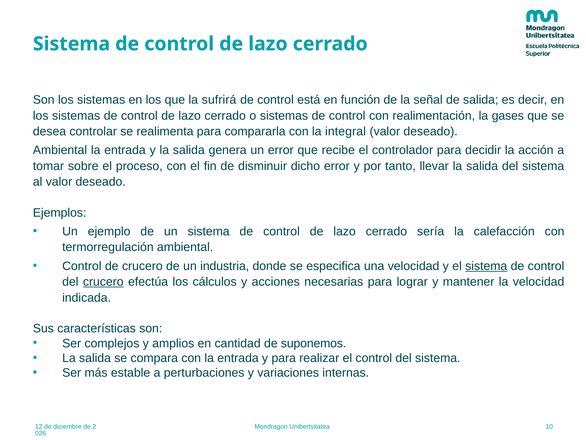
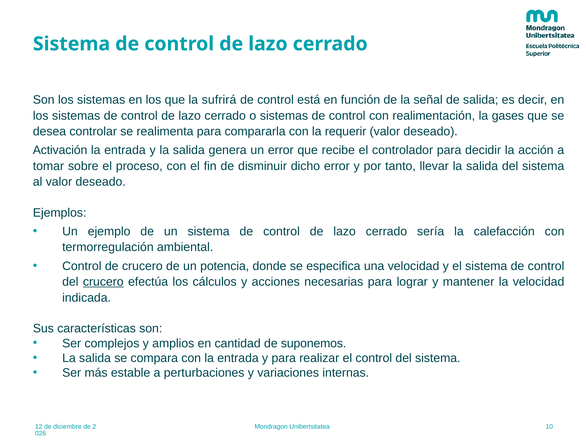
integral: integral -> requerir (346, 131)
Ambiental: Ambiental -> Activación (60, 150)
industria: industria -> potencia (225, 266)
sistema underline: present -> none (486, 266)
